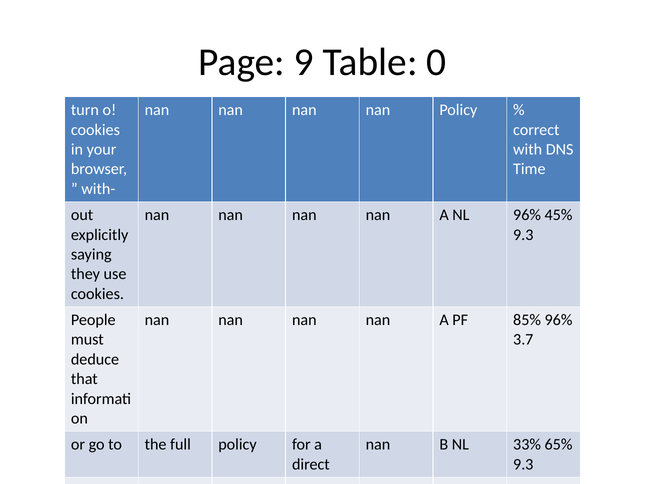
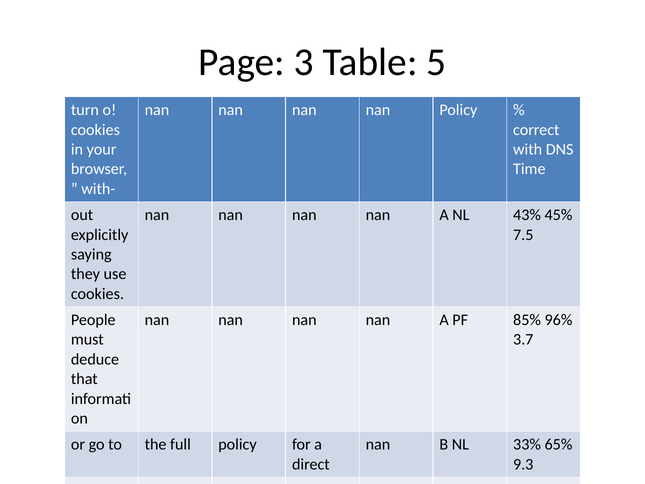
9: 9 -> 3 (304, 62)
0: 0 -> 5 (436, 62)
NL 96%: 96% -> 43% (527, 215)
9.3: 9.3 -> 7.5 (523, 235)
